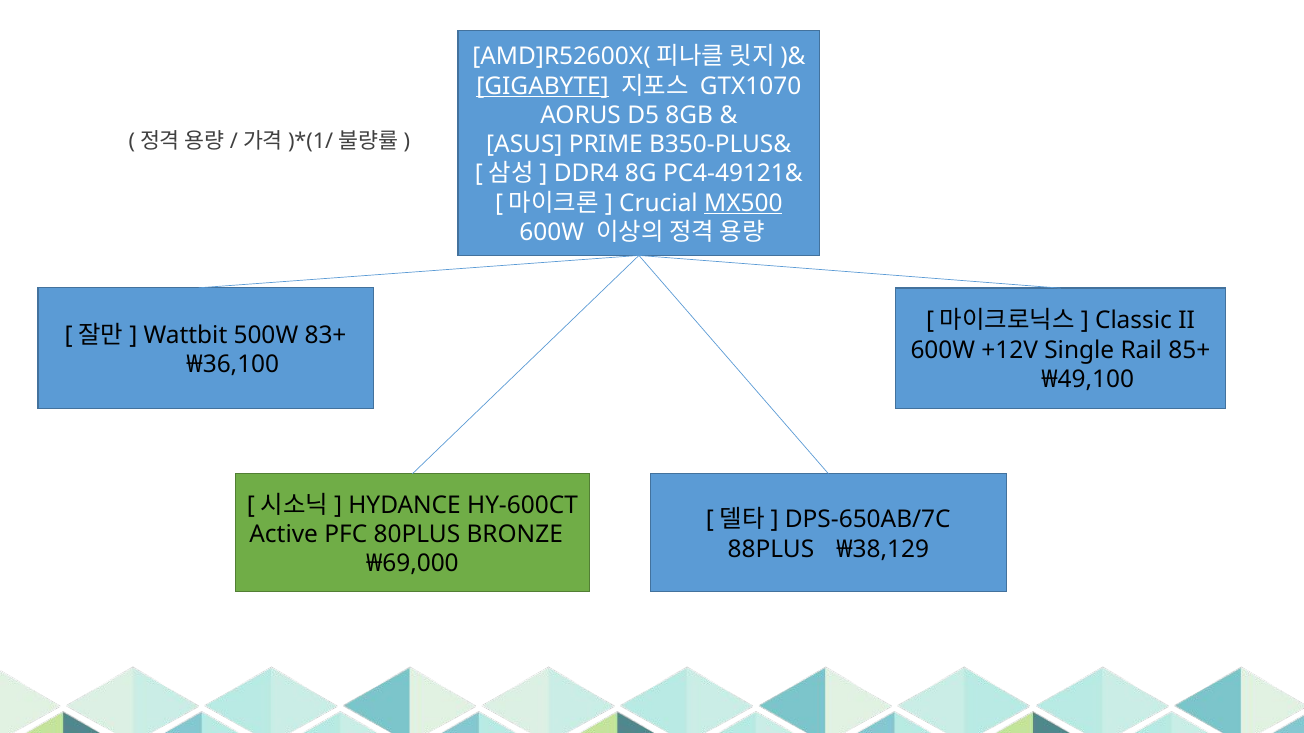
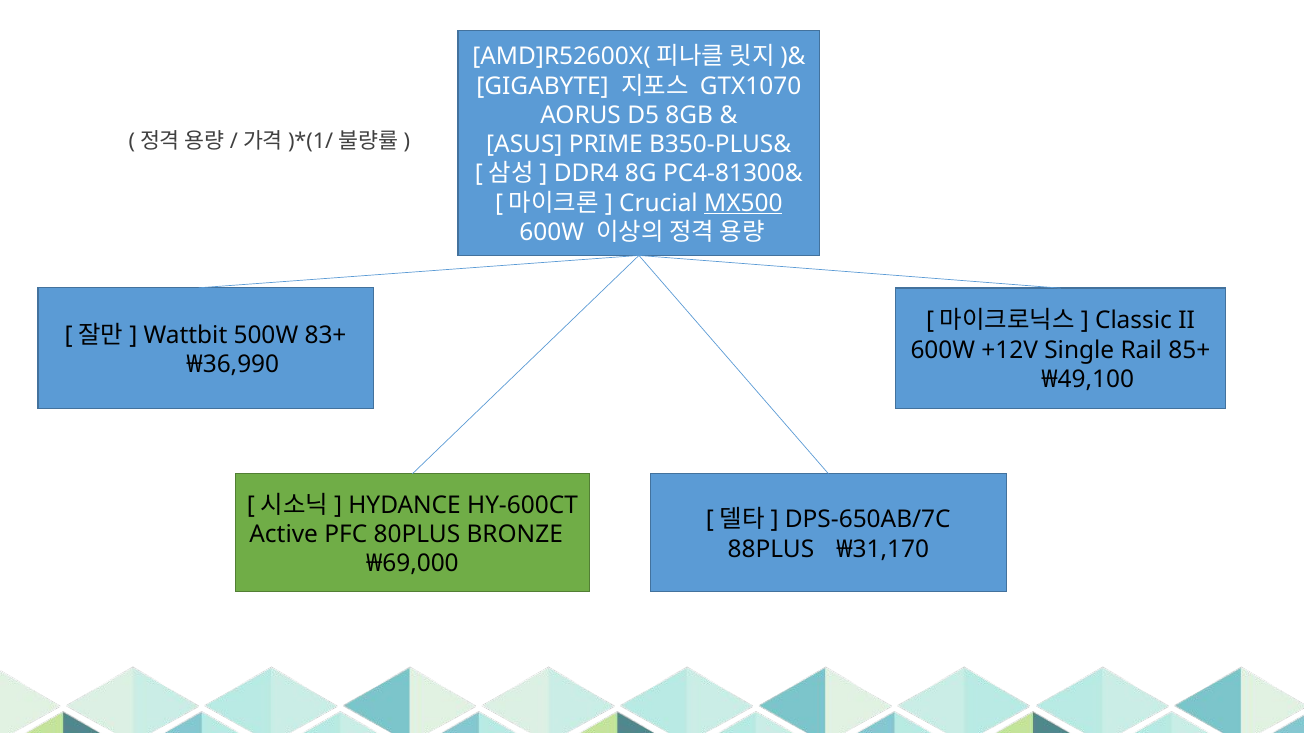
GIGABYTE underline: present -> none (543, 86)
PC4-49121&: PC4-49121& -> PC4-81300& (733, 174)
₩36,100: ₩36,100 -> ₩36,990 (233, 365)
₩38,129: ₩38,129 -> ₩31,170 (883, 550)
